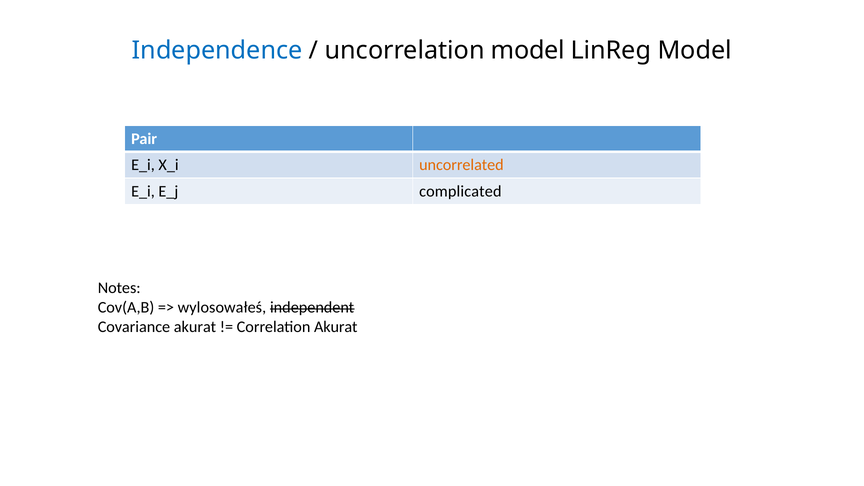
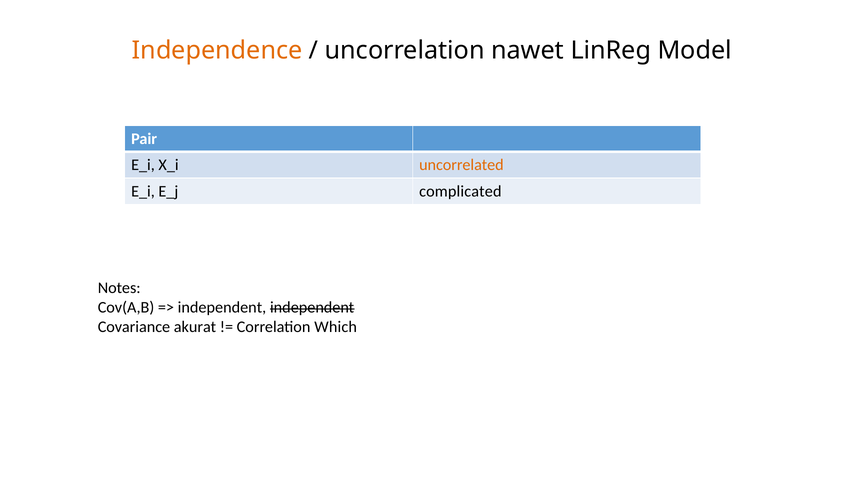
Independence colour: blue -> orange (217, 50)
uncorrelation model: model -> nawet (528, 50)
wylosowałeś: wylosowałeś -> independent (222, 307)
Correlation Akurat: Akurat -> Which (336, 327)
